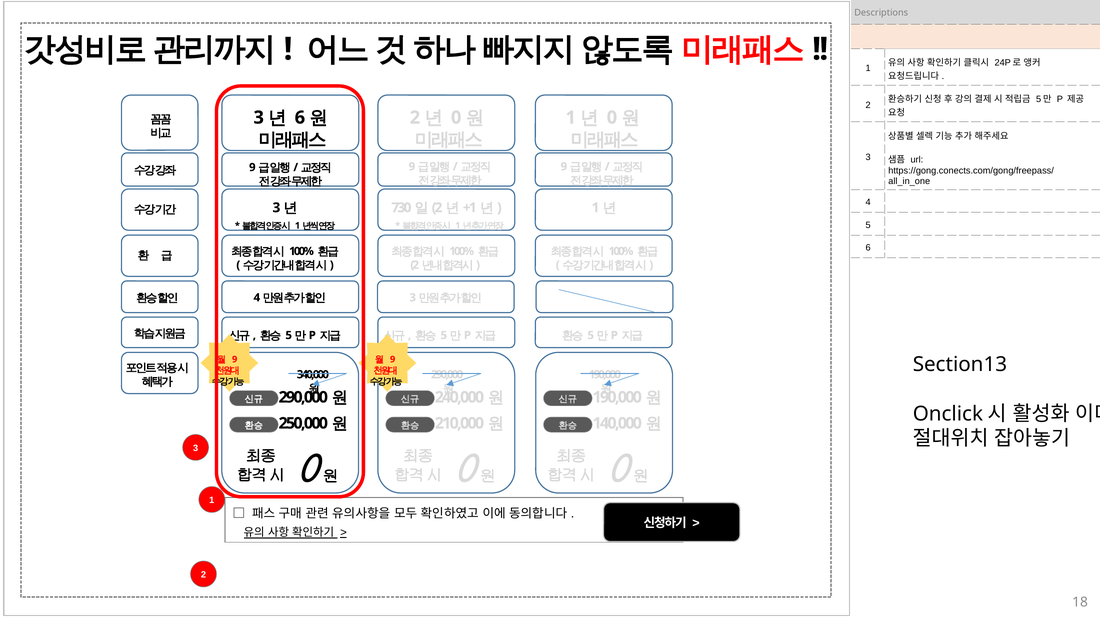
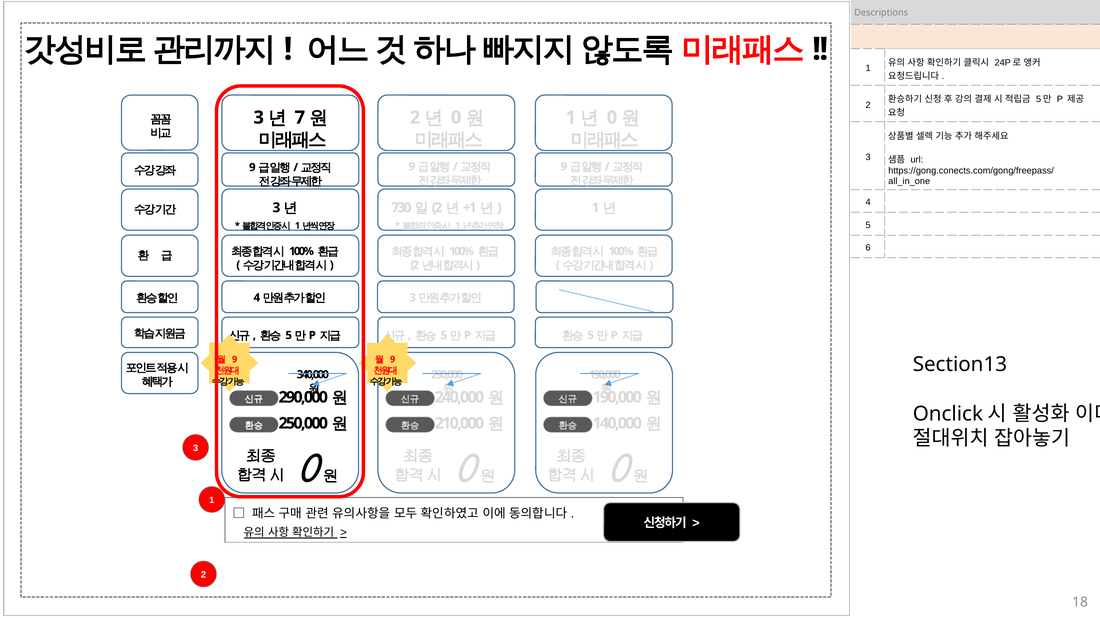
6: 6 -> 7 (300, 118)
